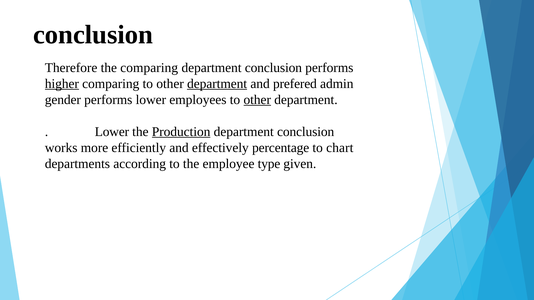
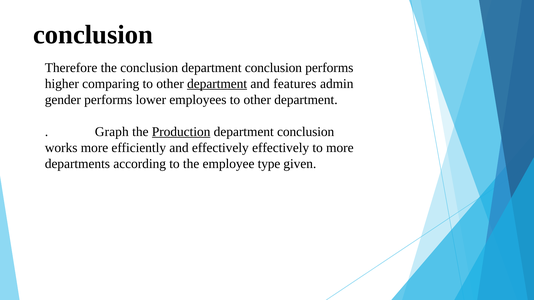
the comparing: comparing -> conclusion (149, 68)
higher underline: present -> none (62, 84)
prefered: prefered -> features (295, 84)
other underline: present -> none (257, 100)
Lower: Lower -> Graph (112, 132)
effectively percentage: percentage -> effectively (281, 148)
to chart: chart -> more (340, 148)
